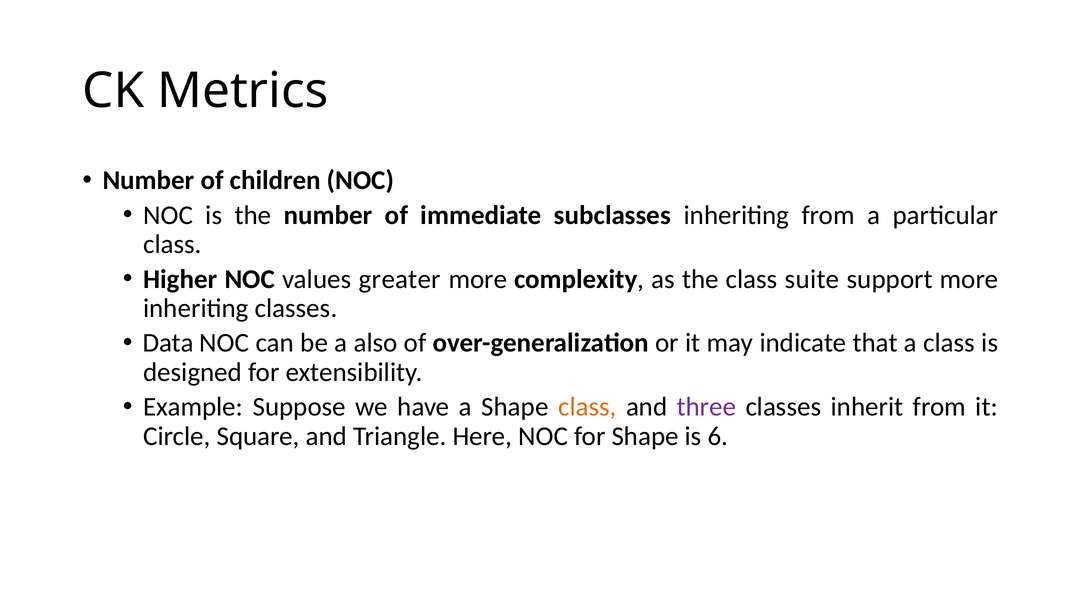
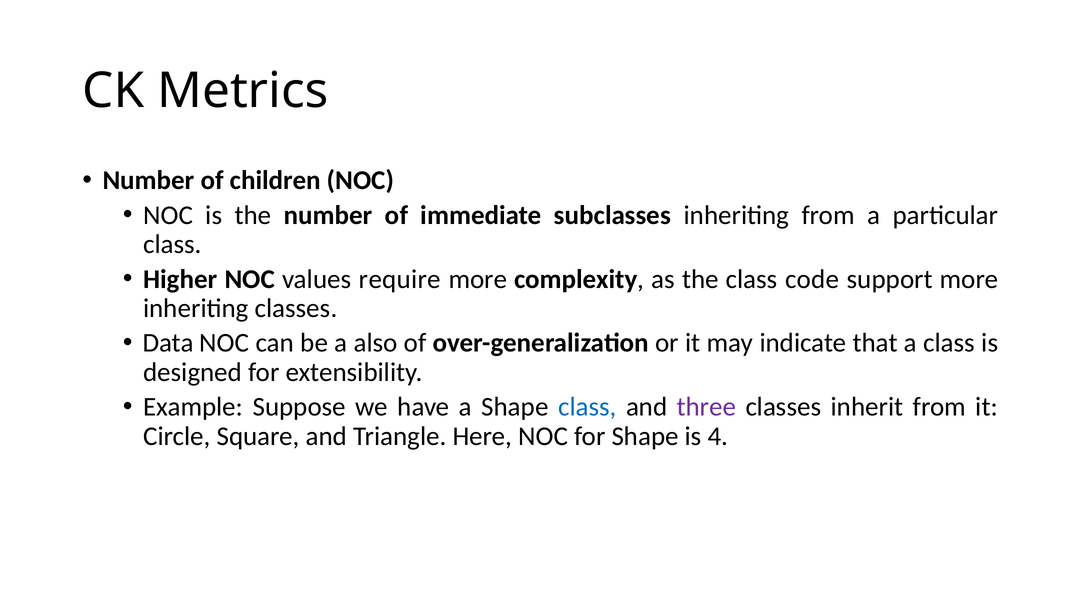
greater: greater -> require (400, 279)
suite: suite -> code (812, 279)
class colour: orange -> blue (587, 407)
6: 6 -> 4 (718, 436)
